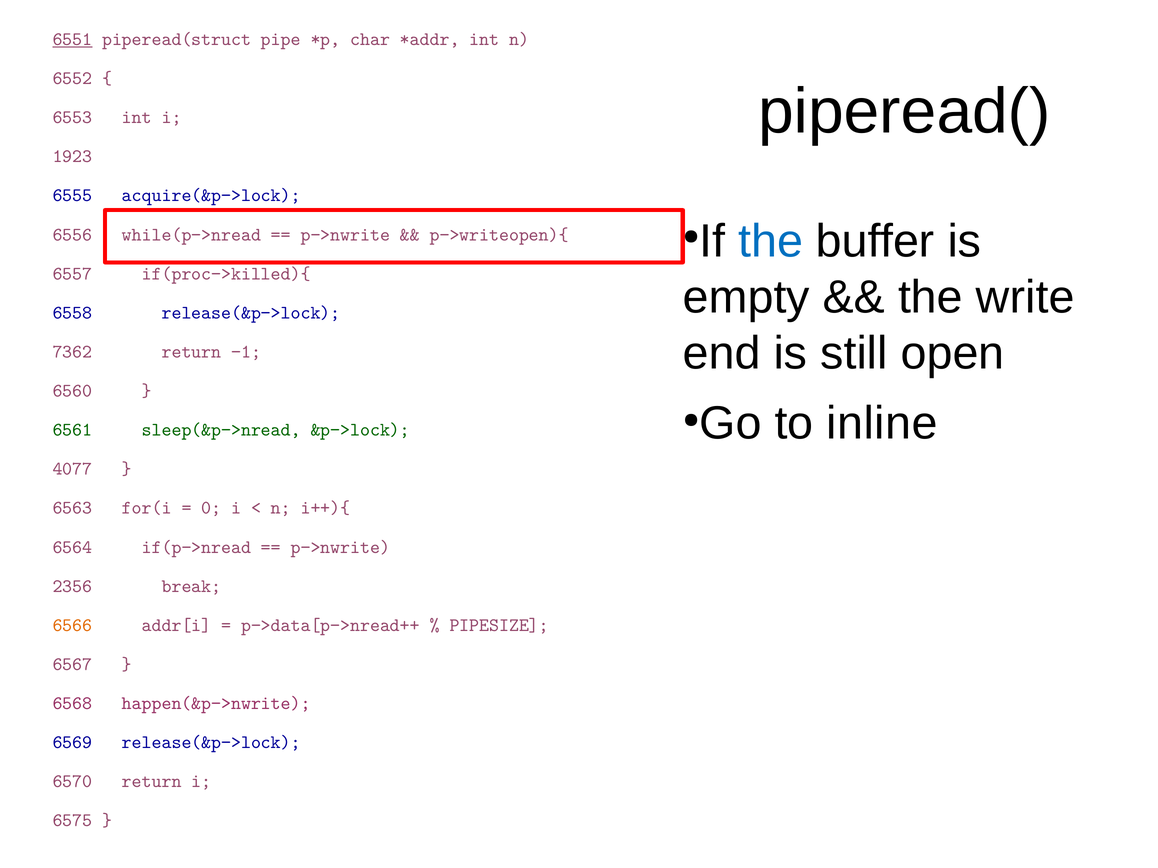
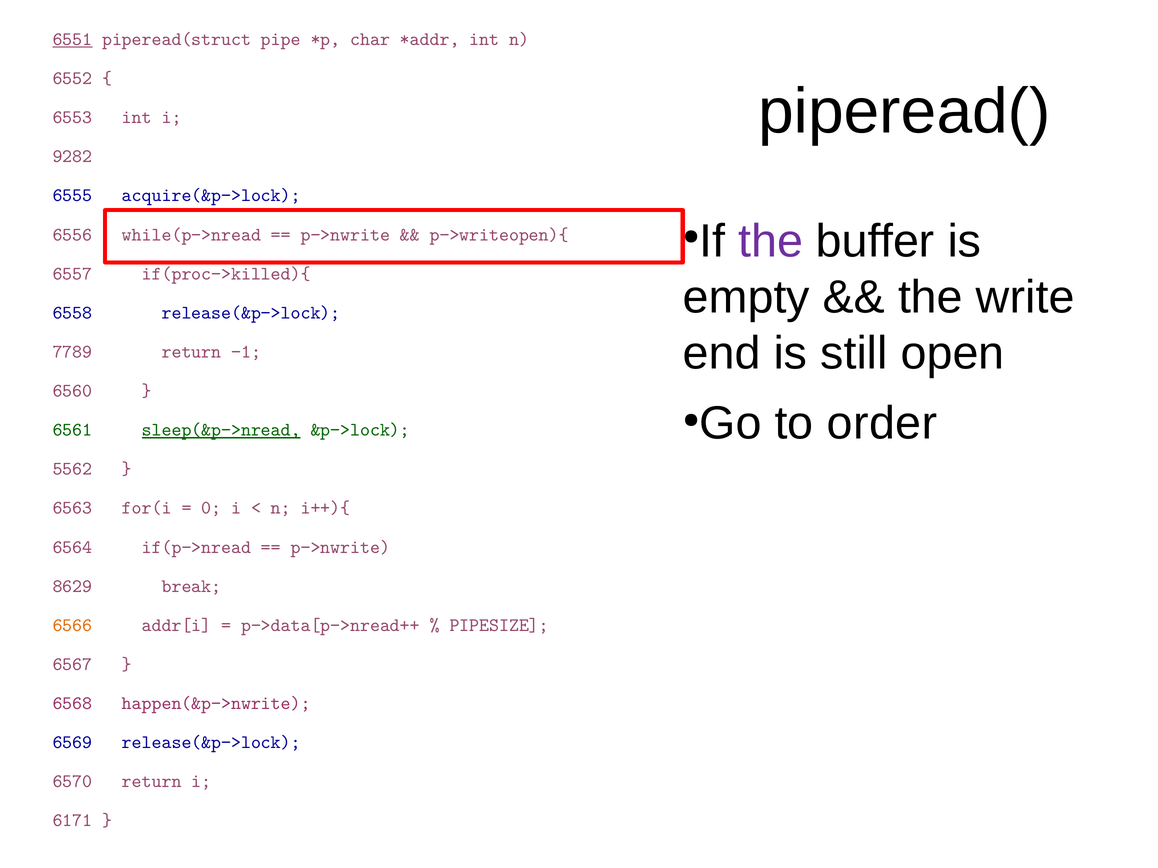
1923: 1923 -> 9282 (72, 156)
the colour: blue -> purple (771, 241)
7362: 7362 -> 7789 (72, 352)
inline: inline -> order (882, 424)
sleep(&p−>nread underline: none -> present (221, 430)
4077: 4077 -> 5562 (72, 469)
2356: 2356 -> 8629 (72, 586)
6575: 6575 -> 6171 (72, 821)
